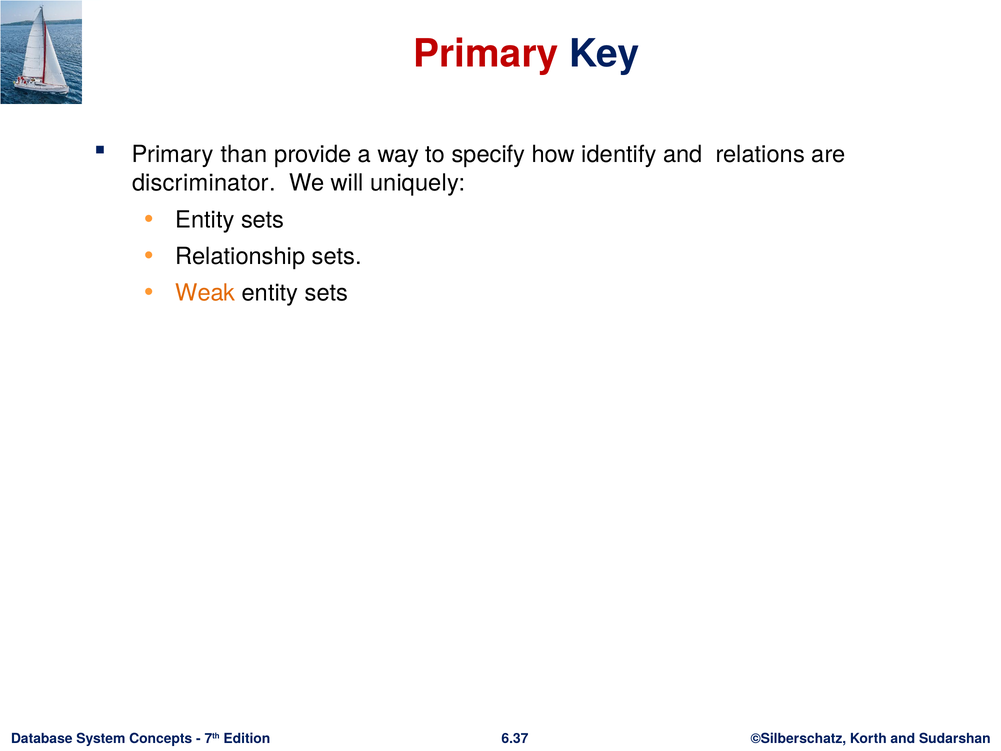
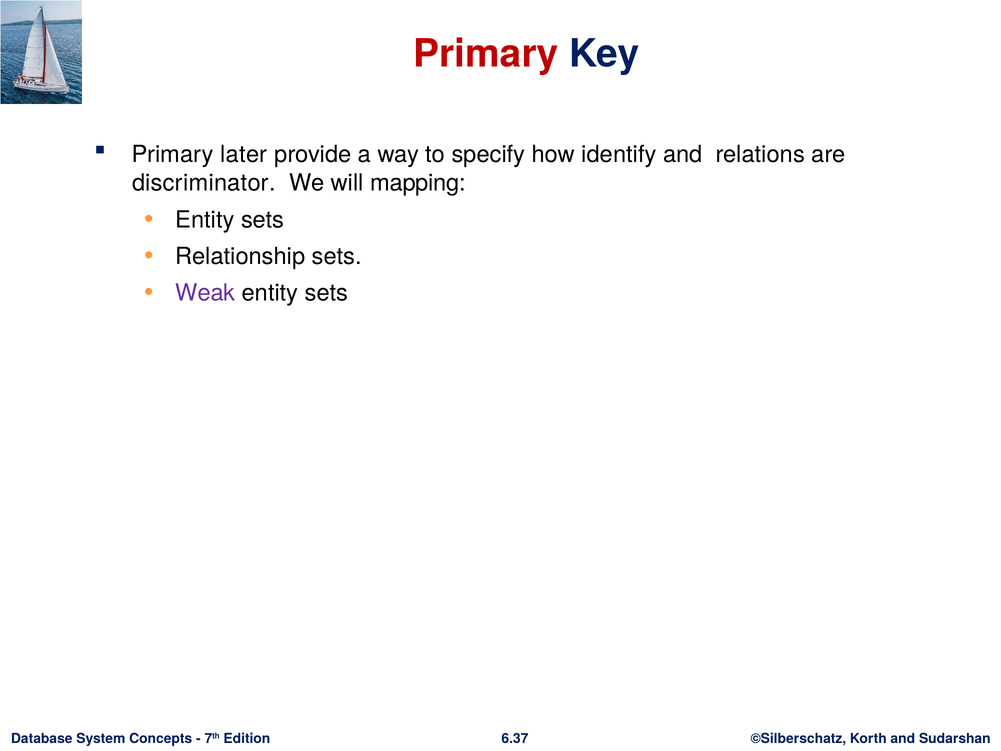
than: than -> later (244, 155)
uniquely: uniquely -> mapping (418, 183)
Weak colour: orange -> purple (205, 293)
